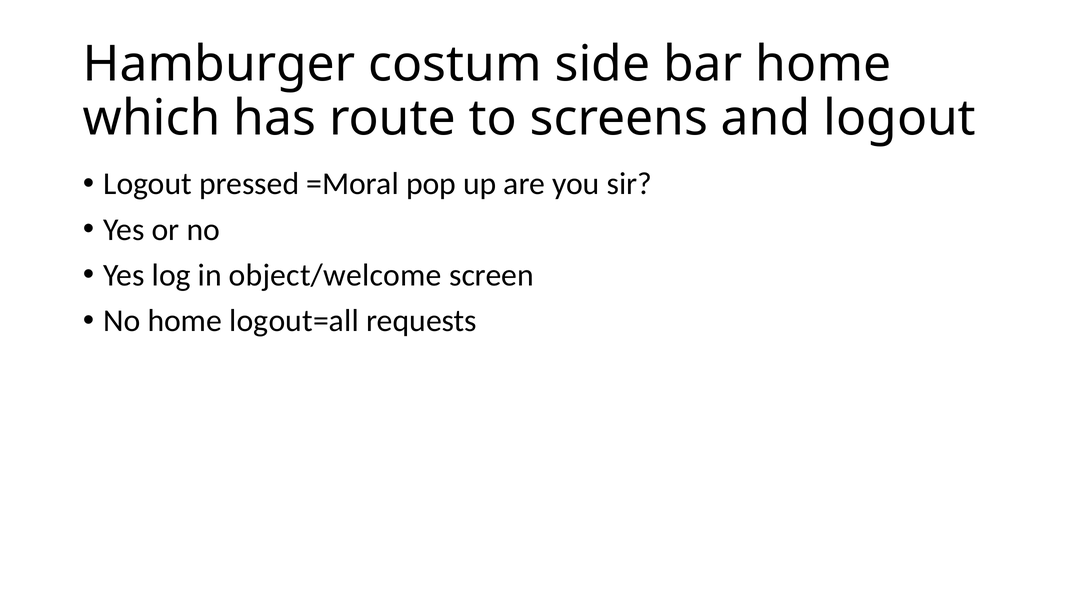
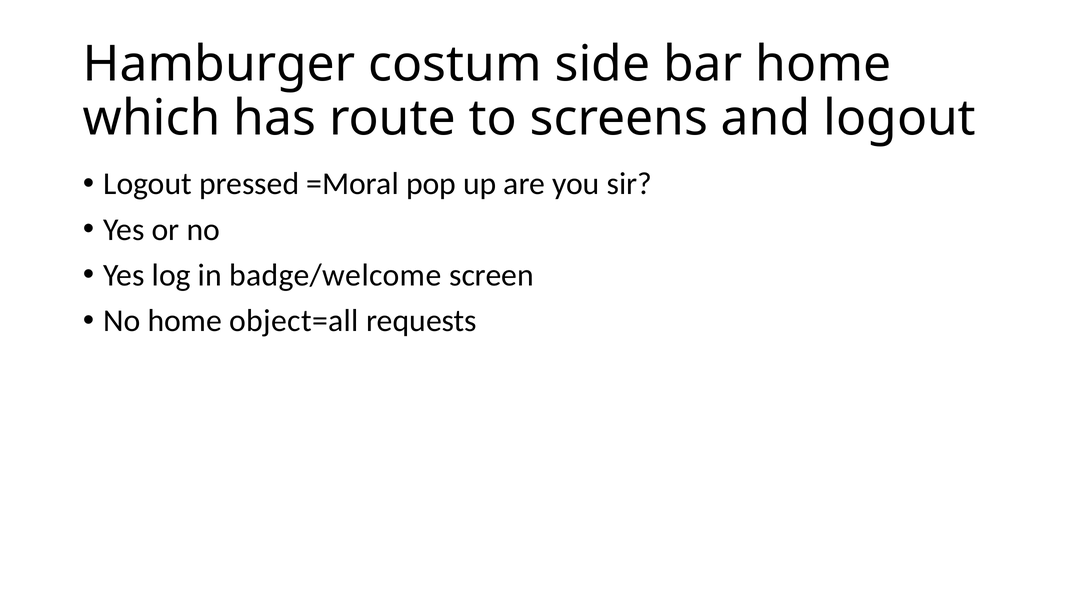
object/welcome: object/welcome -> badge/welcome (335, 275)
logout=all: logout=all -> object=all (294, 321)
